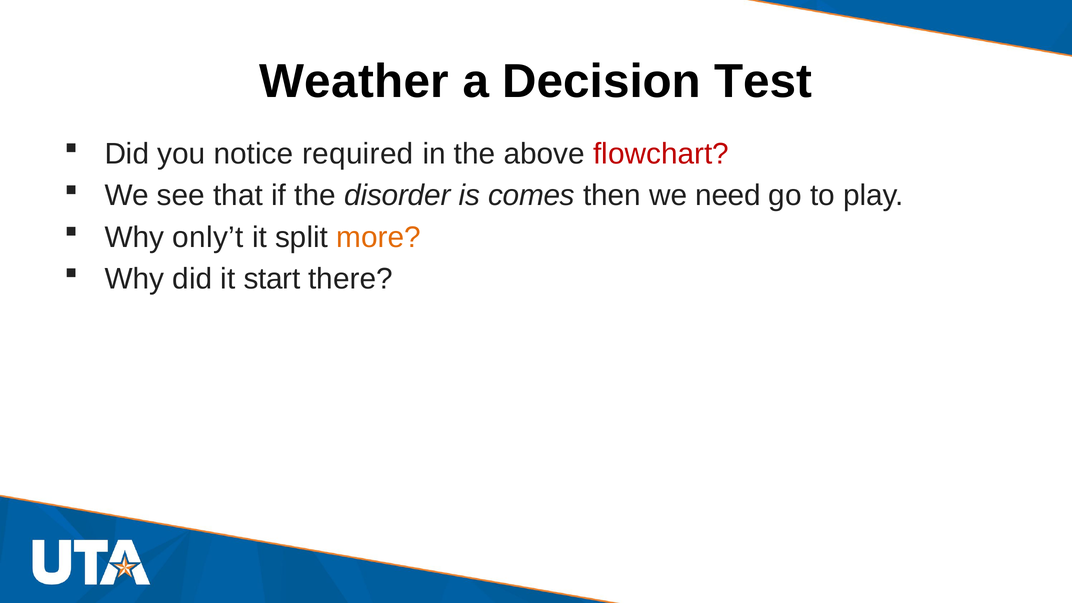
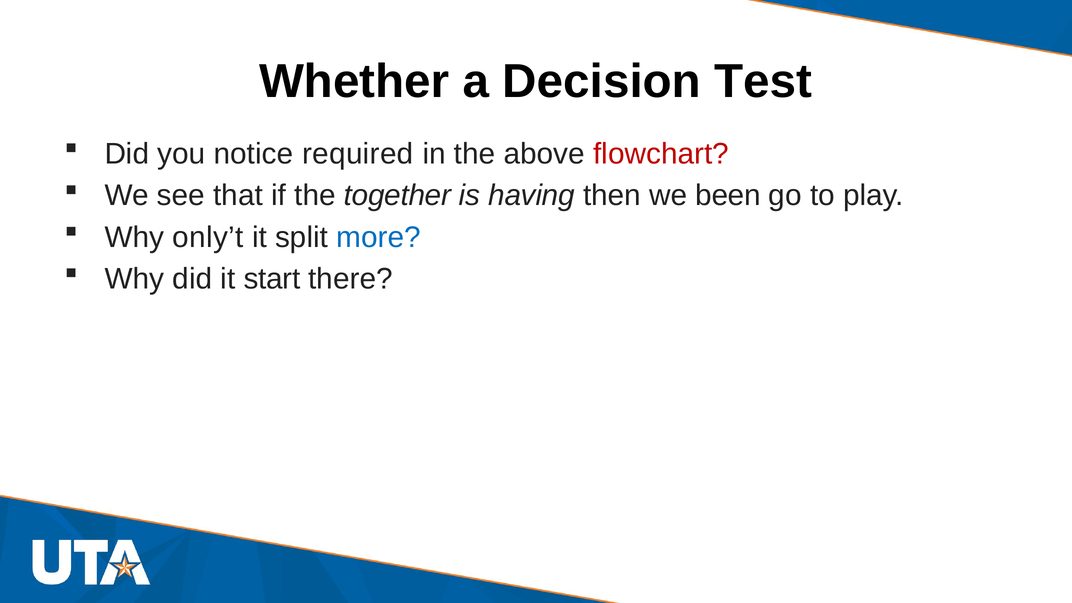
Weather: Weather -> Whether (354, 82)
disorder: disorder -> together (397, 196)
comes: comes -> having (532, 196)
need: need -> been (728, 196)
more colour: orange -> blue (379, 237)
